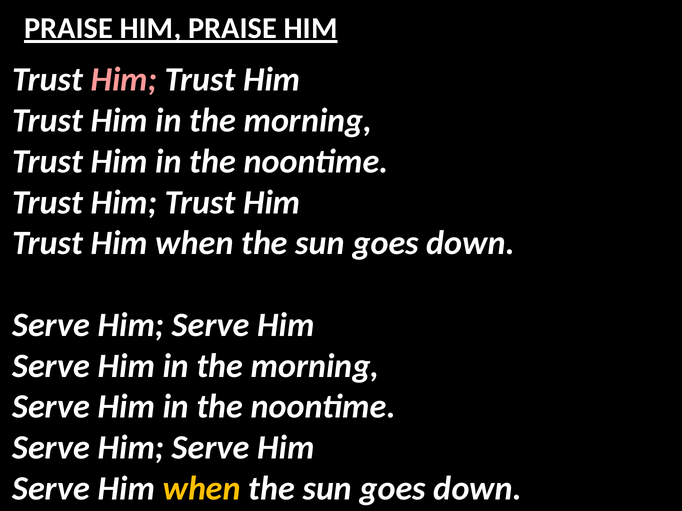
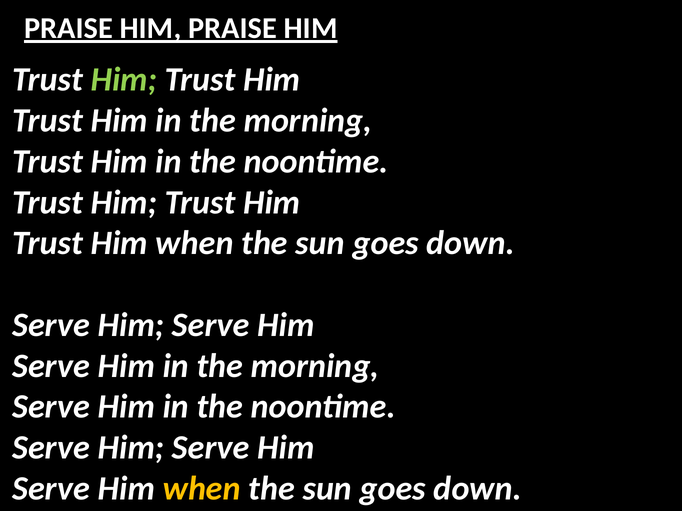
Him colour: pink -> light green (124, 80)
